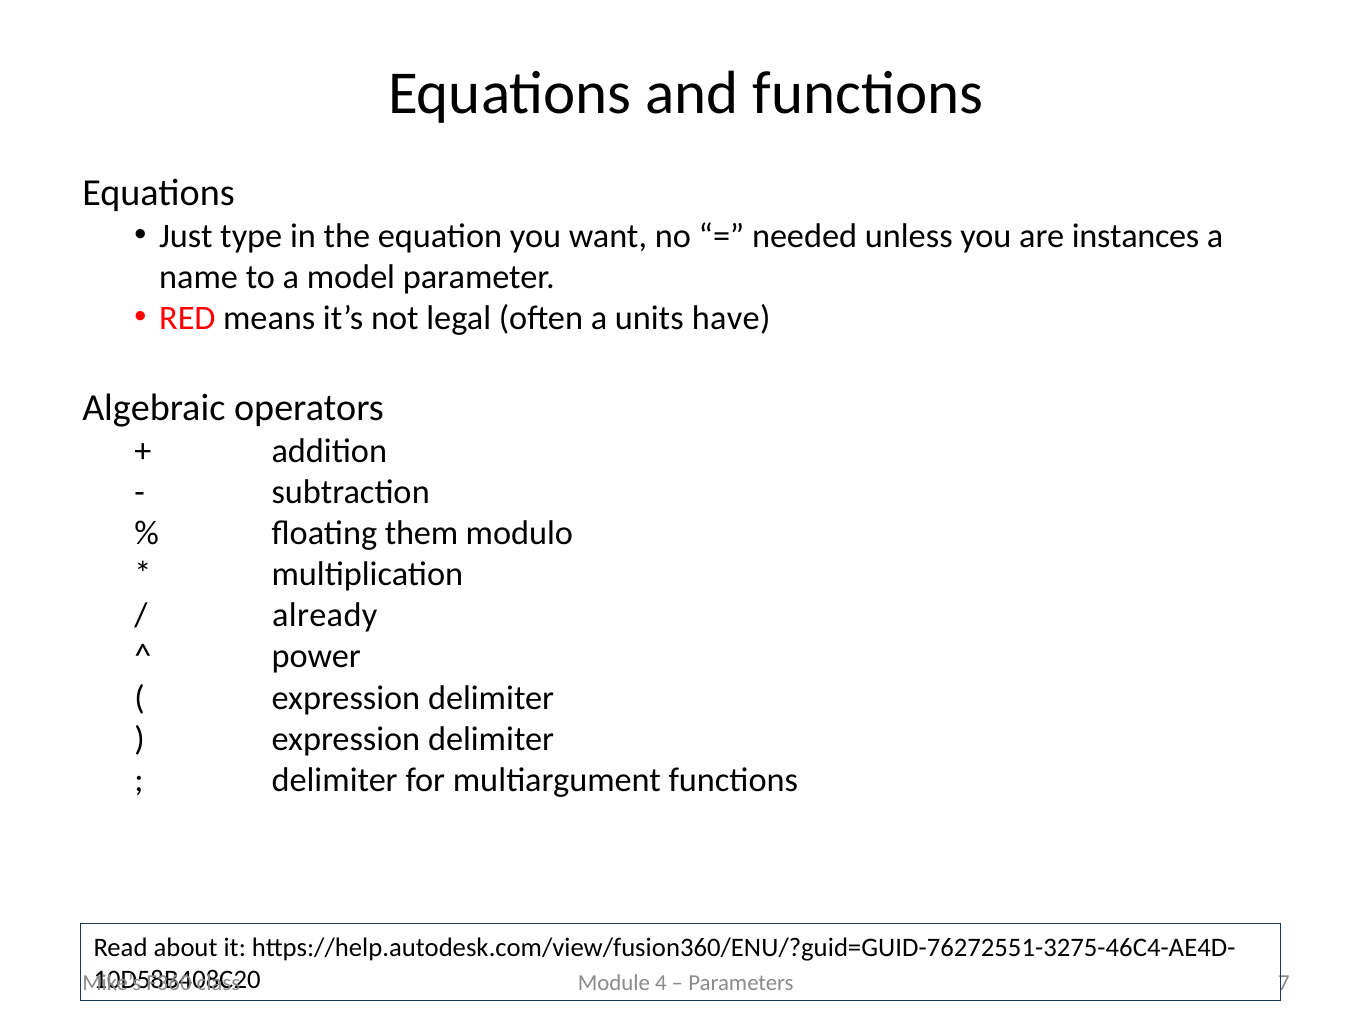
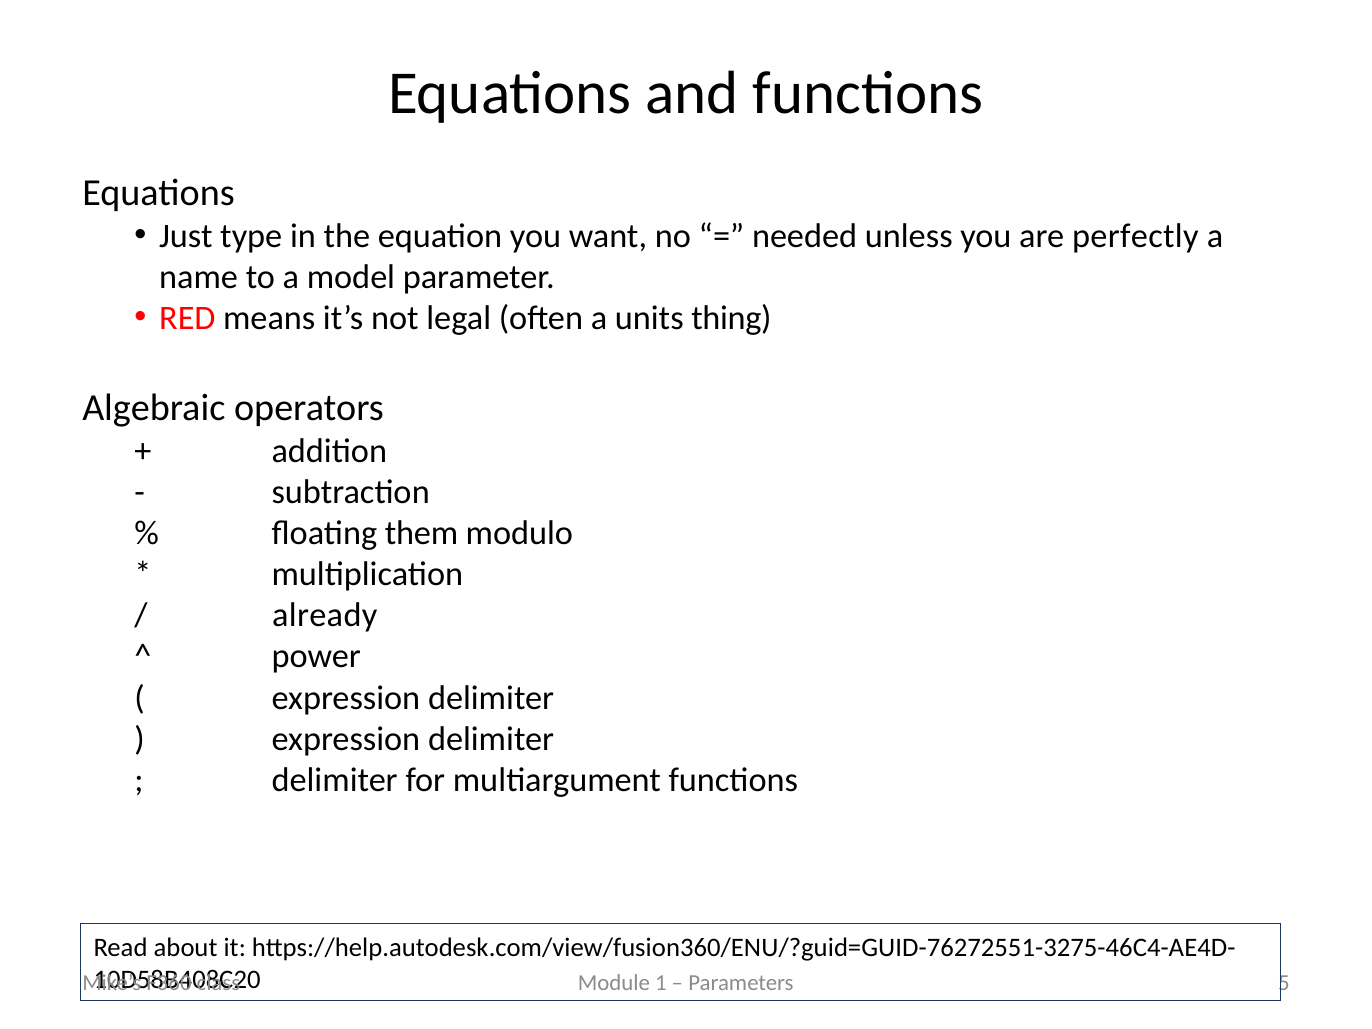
instances: instances -> perfectly (1135, 236)
have: have -> thing (731, 318)
4: 4 -> 1 (661, 982)
7: 7 -> 5 (1284, 982)
